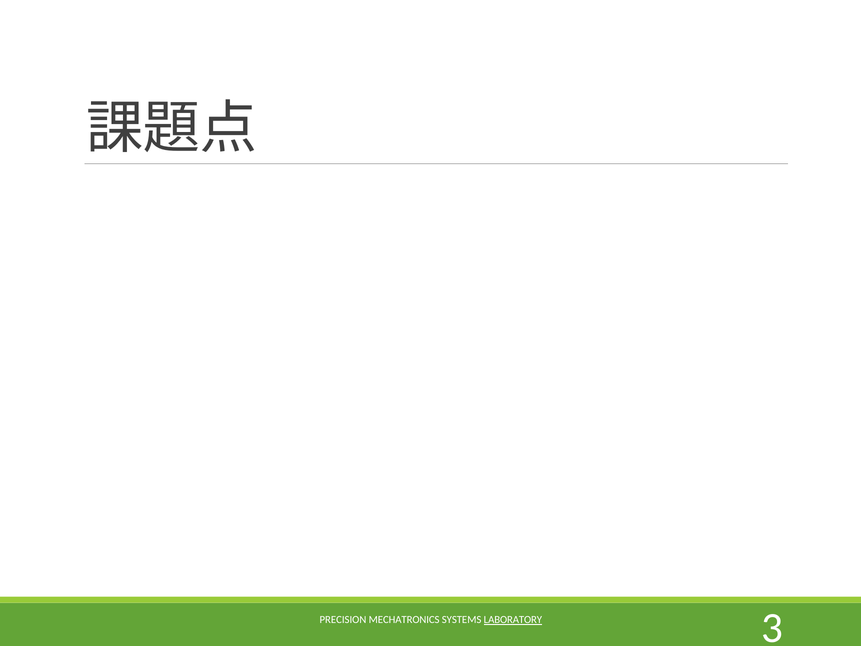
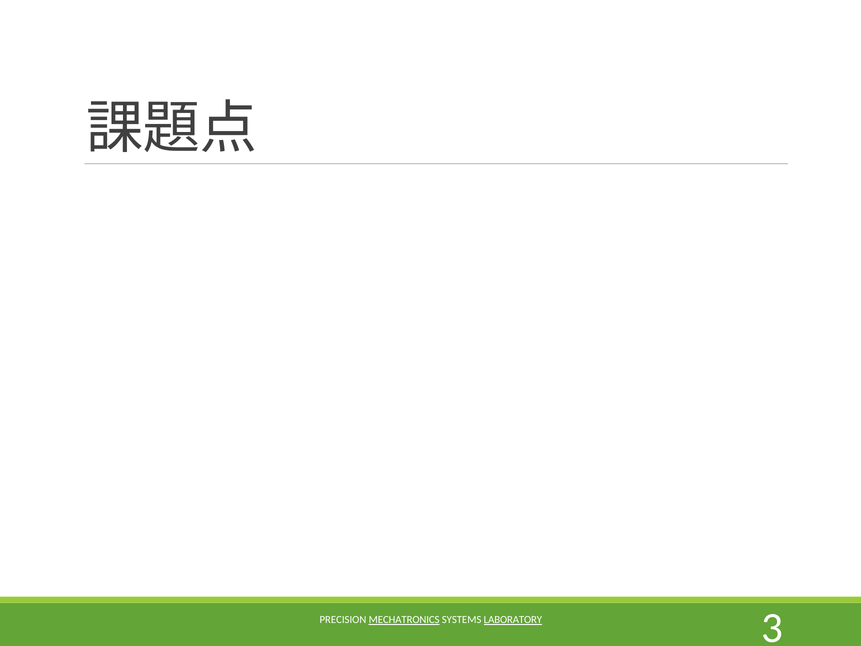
MECHATRONICS underline: none -> present (404, 620)
